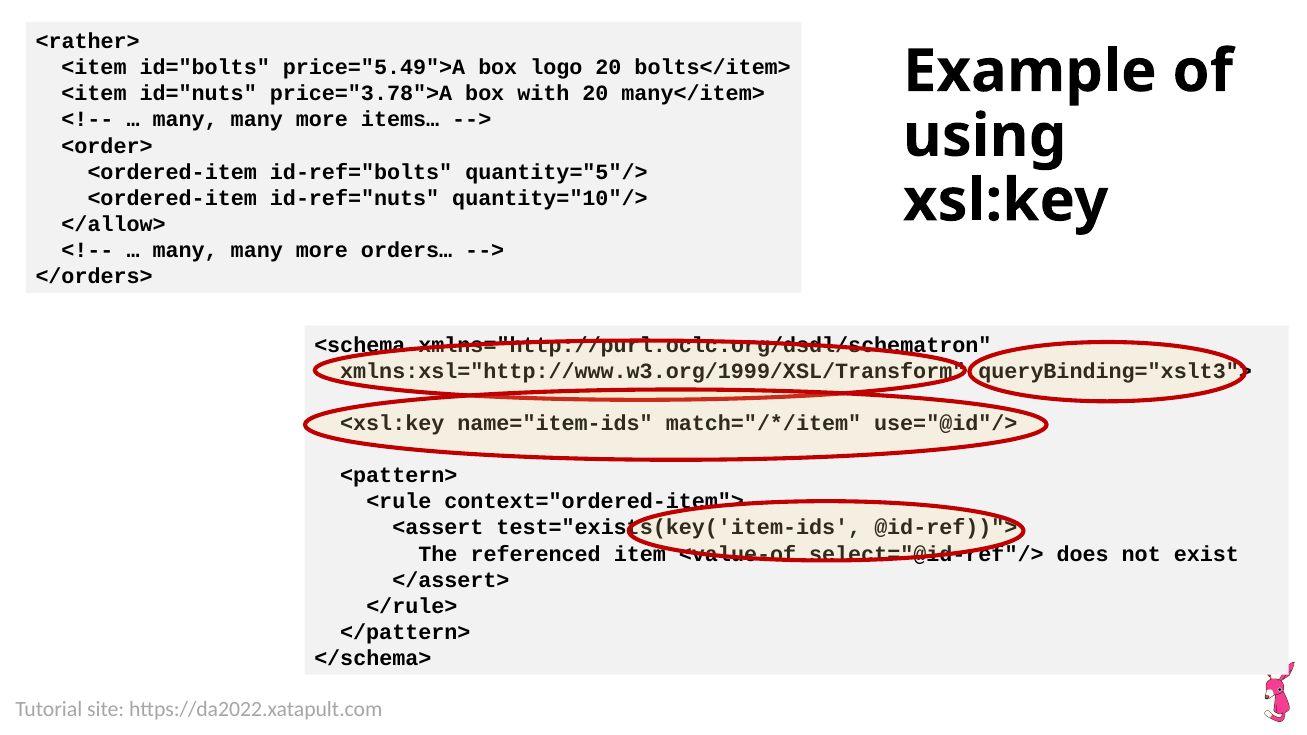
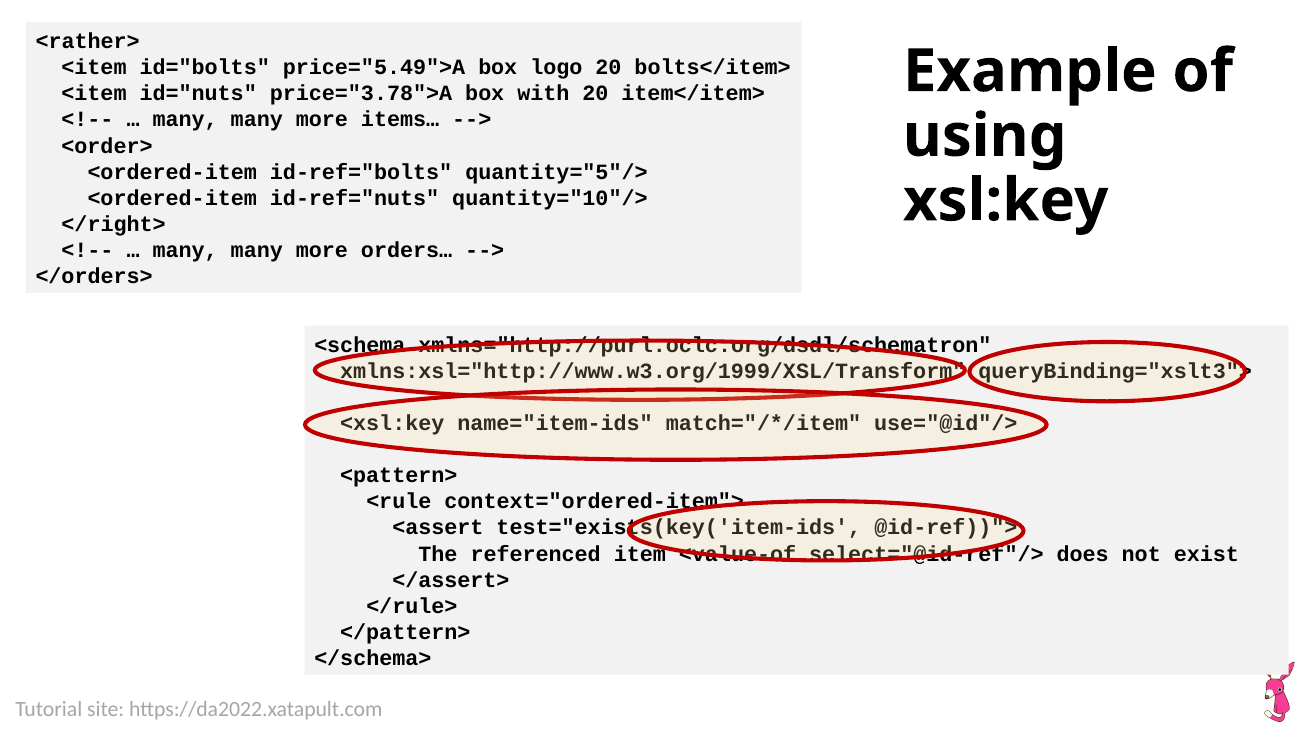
many</item>: many</item> -> item</item> (693, 94)
</allow>: </allow> -> </right> (114, 224)
